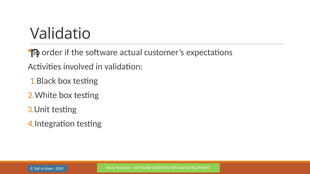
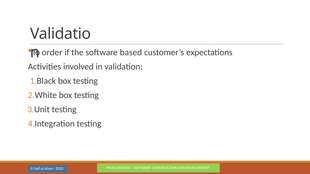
actual: actual -> based (131, 53)
